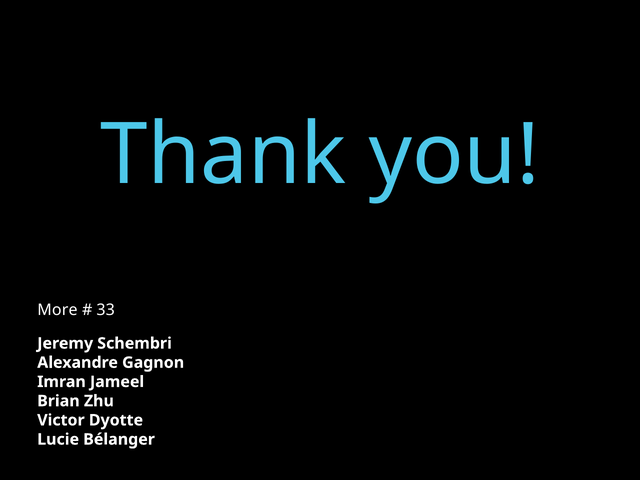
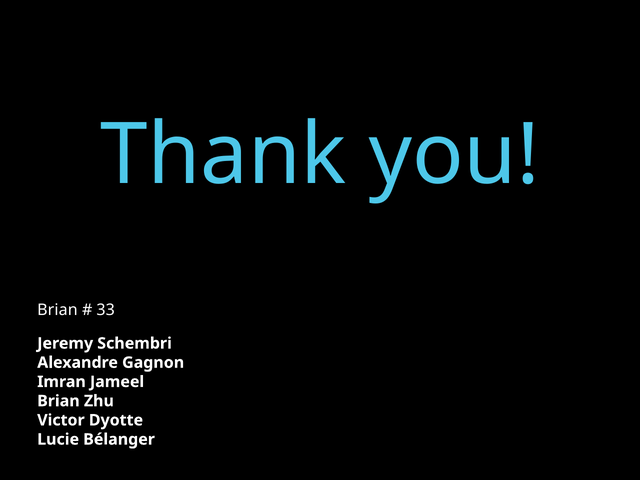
More: More -> Brian (57, 310)
